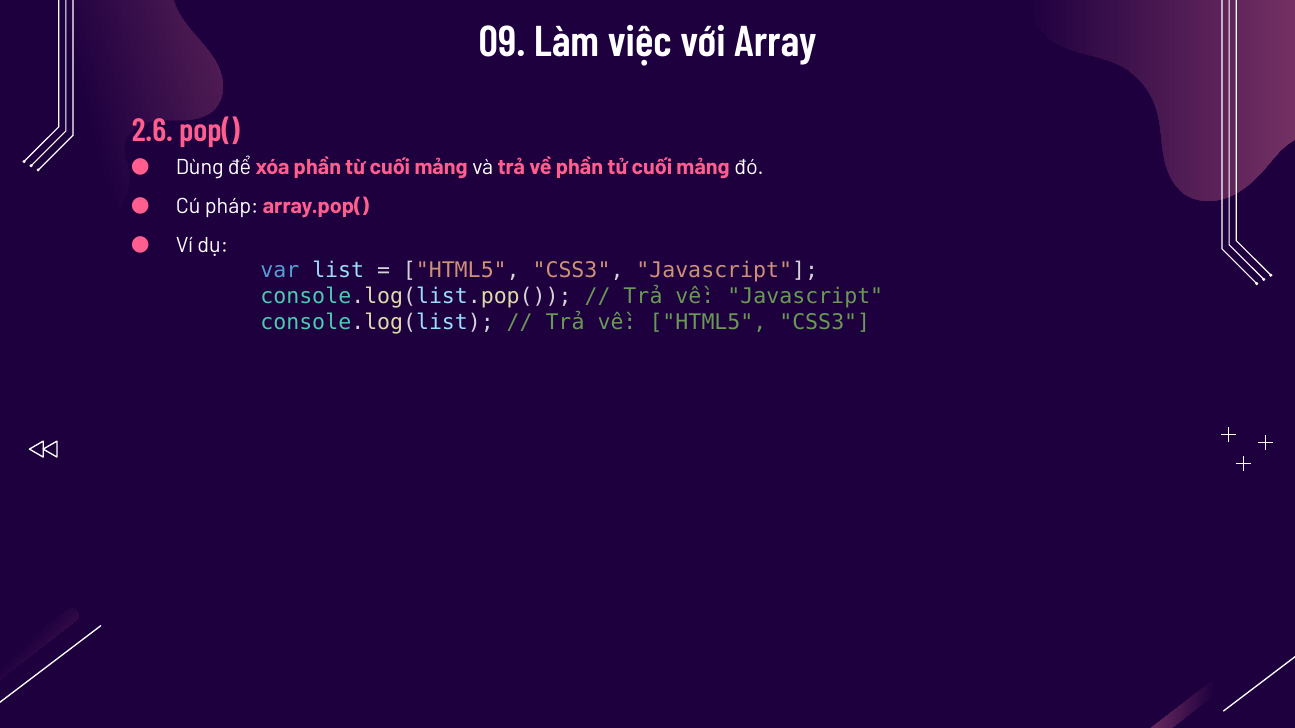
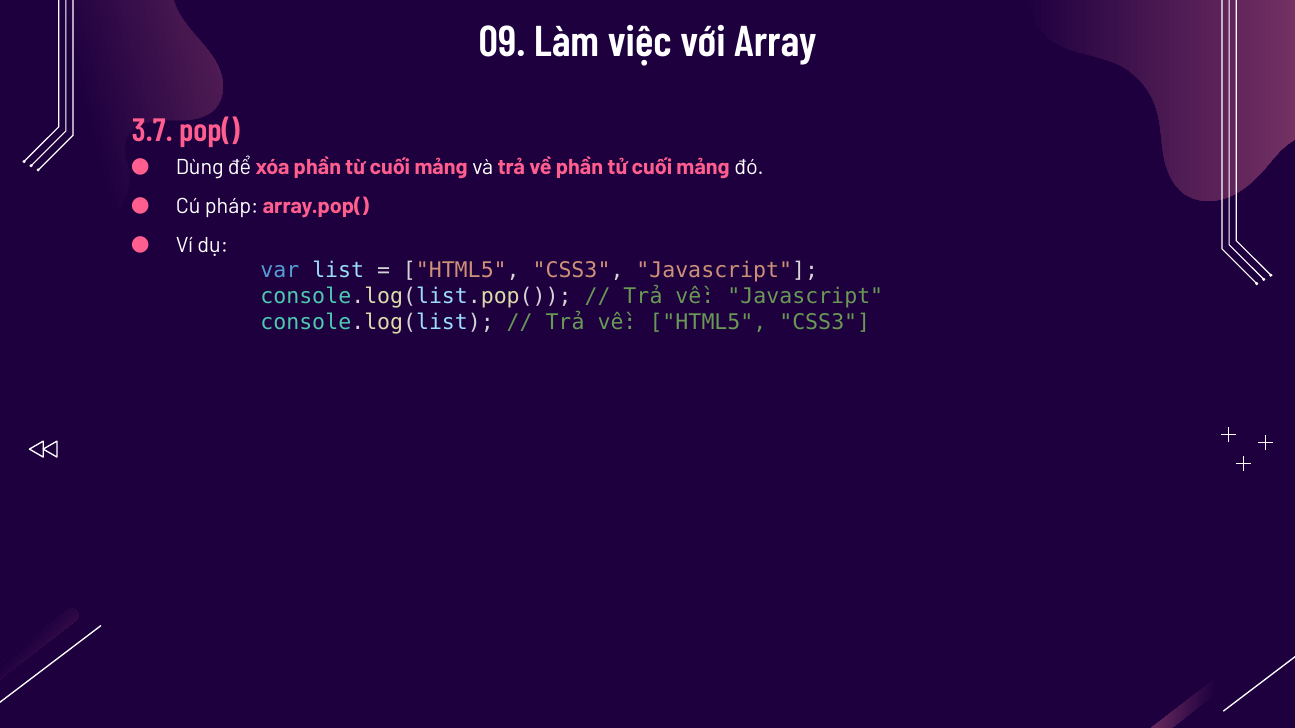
2.6: 2.6 -> 3.7 (152, 131)
